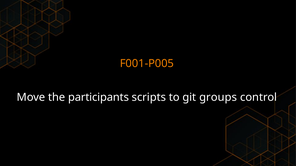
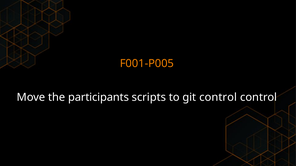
git groups: groups -> control (218, 98)
